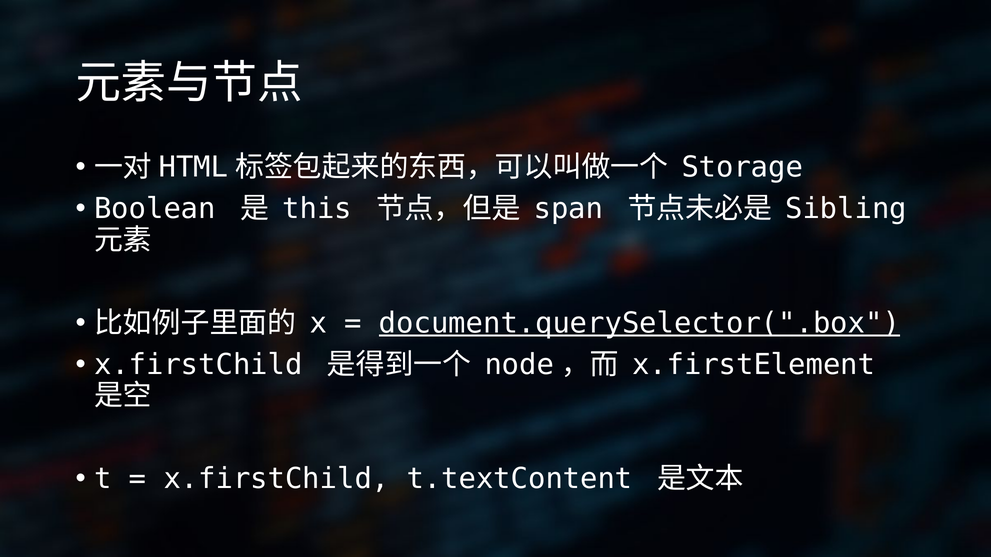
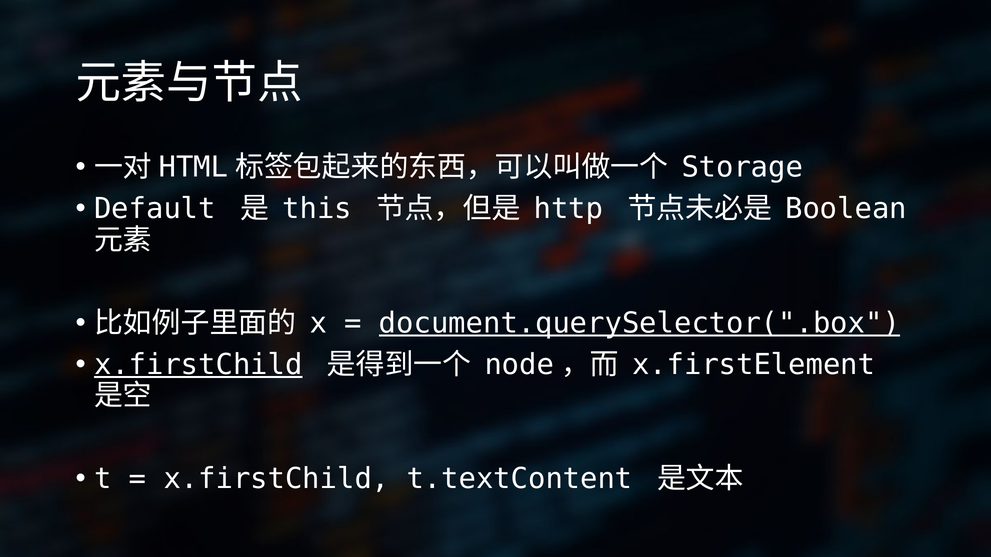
Boolean: Boolean -> Default (155, 209)
span: span -> http (569, 209)
Sibling: Sibling -> Boolean (846, 209)
x.firstChild underline: none -> present (198, 365)
